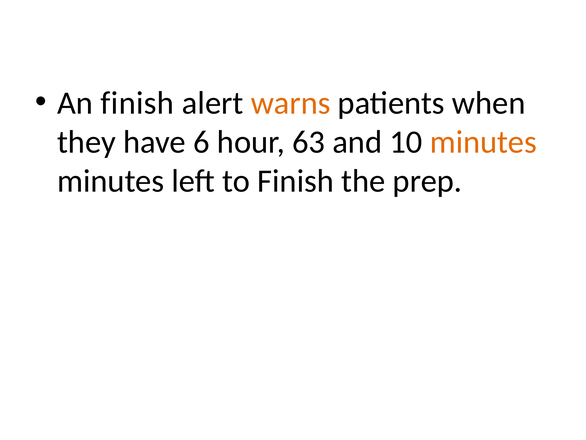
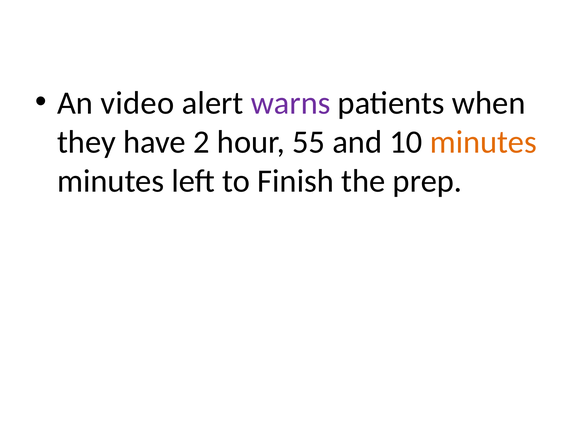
An finish: finish -> video (137, 103)
warns colour: orange -> purple (291, 103)
6: 6 -> 2 (201, 142)
63: 63 -> 55 (309, 142)
